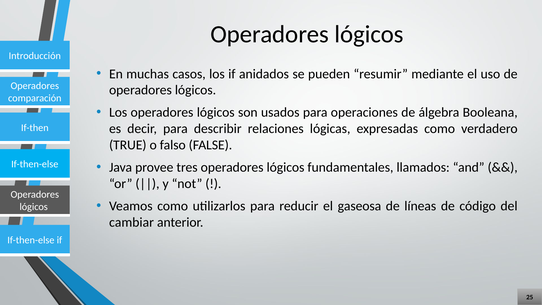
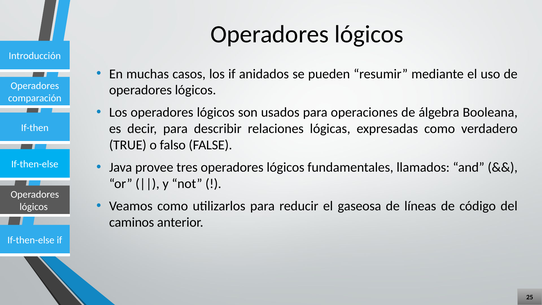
cambiar: cambiar -> caminos (132, 222)
